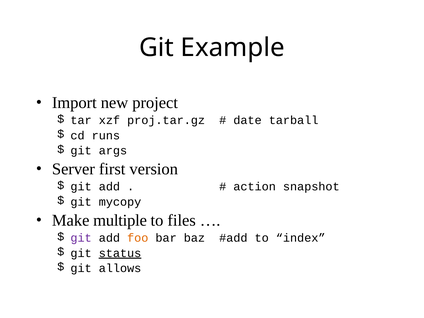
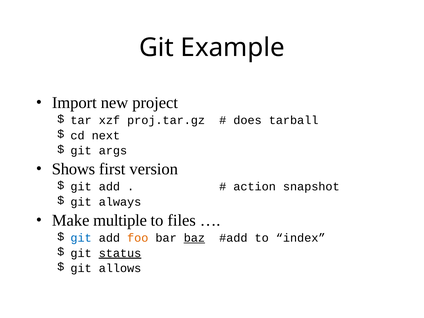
date: date -> does (248, 120)
runs: runs -> next (106, 136)
Server: Server -> Shows (73, 169)
mycopy: mycopy -> always (120, 202)
git colour: purple -> blue (81, 238)
baz underline: none -> present (194, 238)
